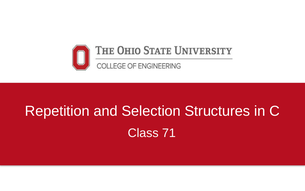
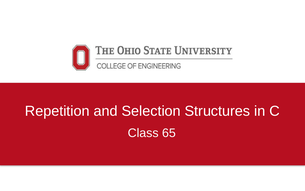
71: 71 -> 65 (169, 133)
